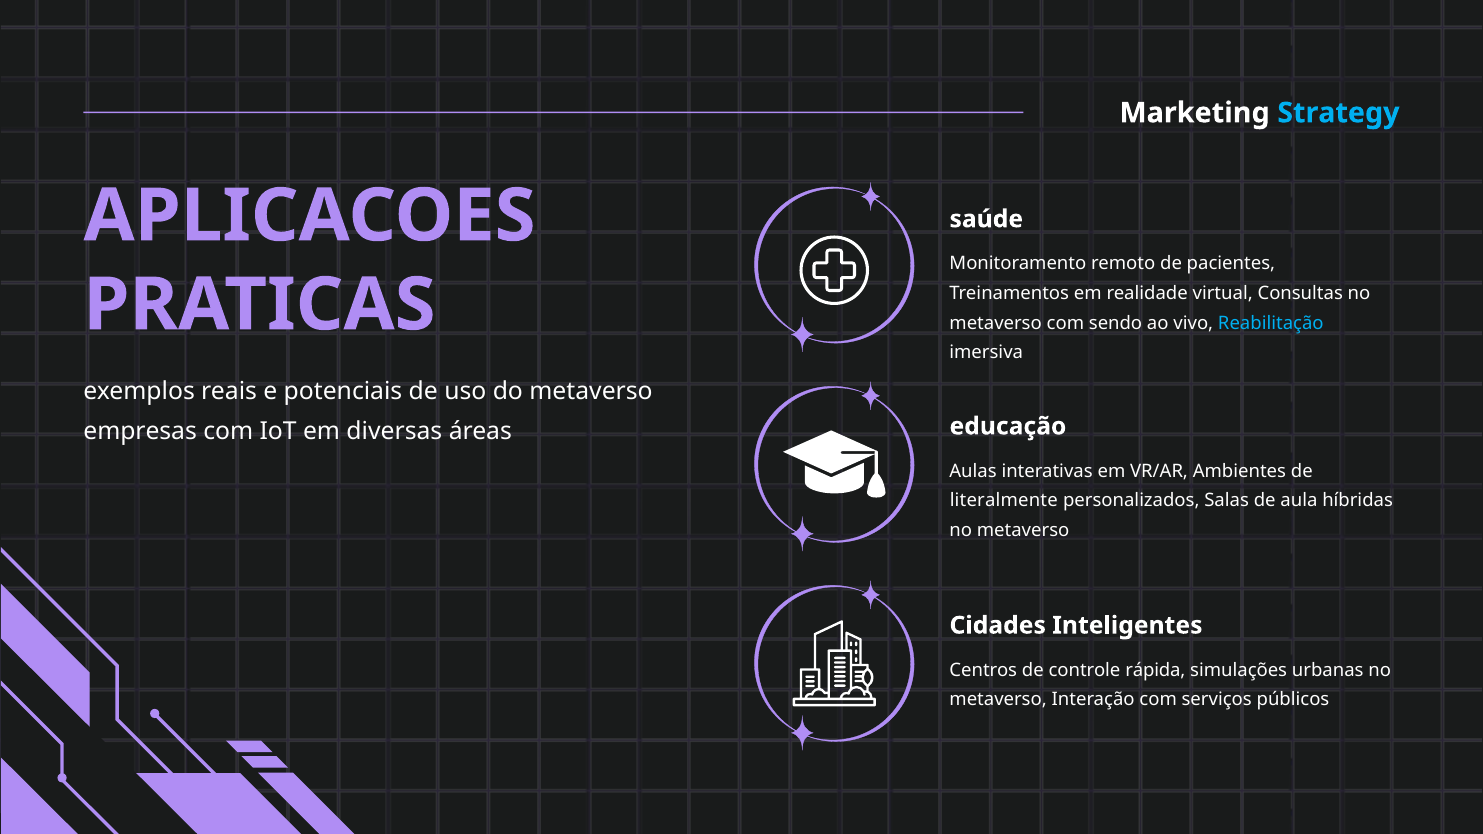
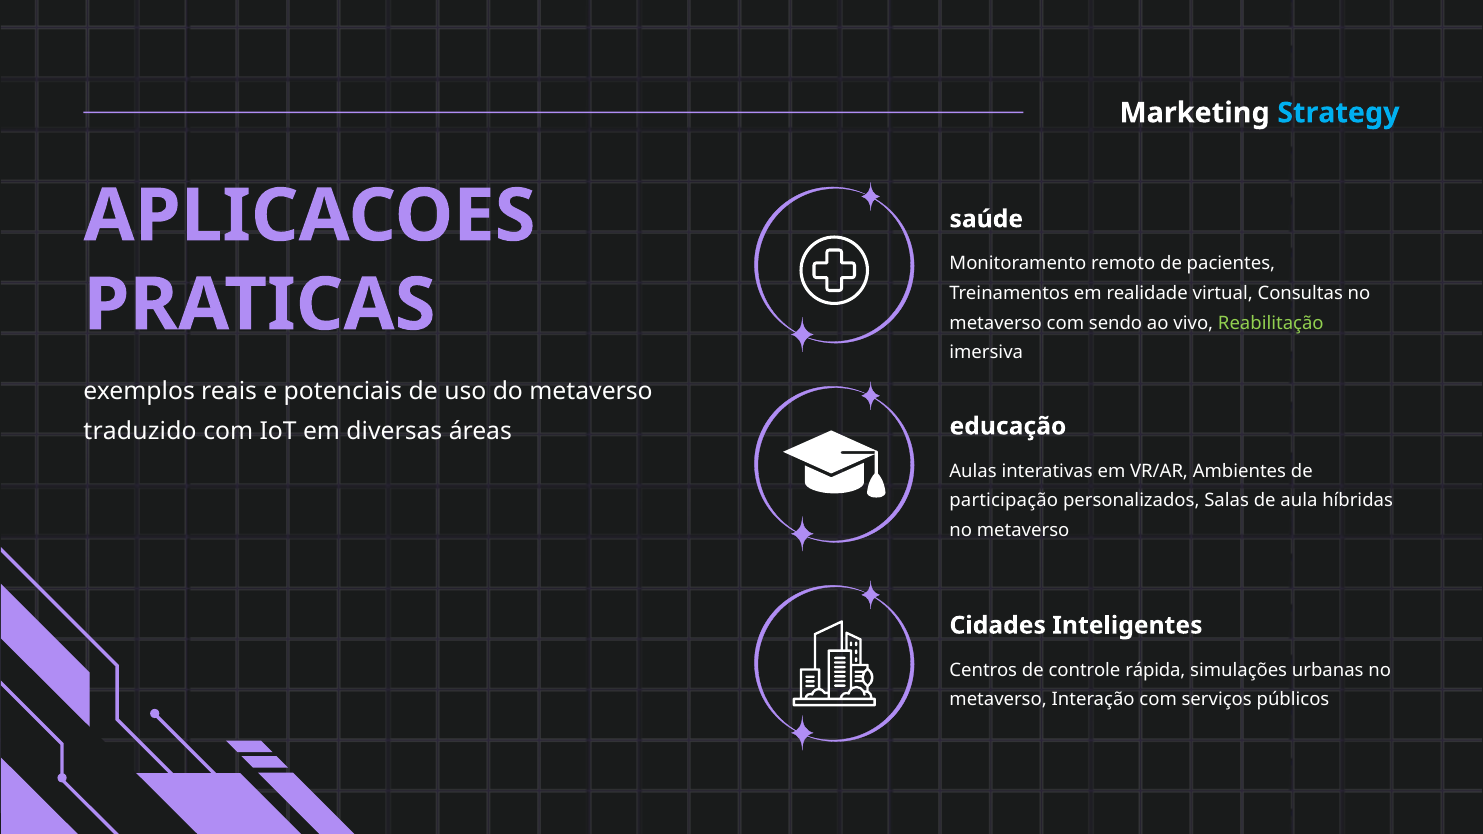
Reabilitação colour: light blue -> light green (1271, 323)
empresas: empresas -> traduzido (140, 431)
literalmente: literalmente -> participação (1004, 501)
